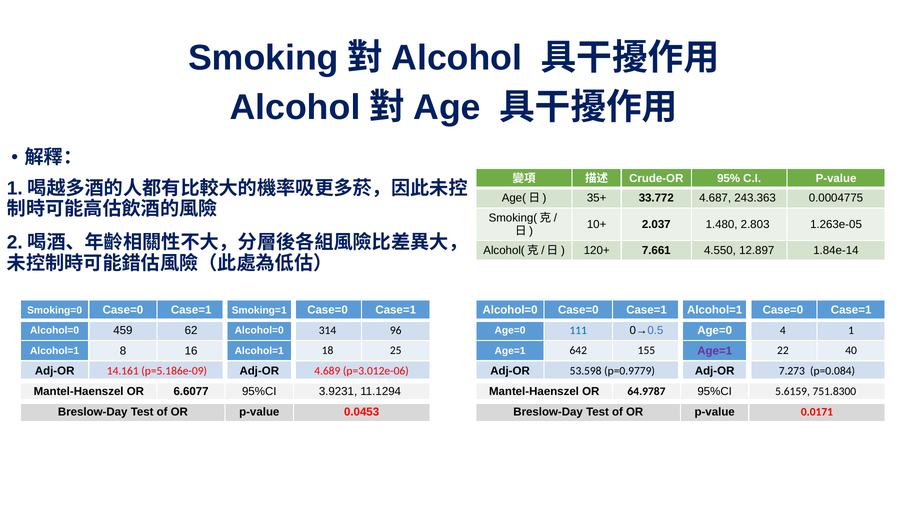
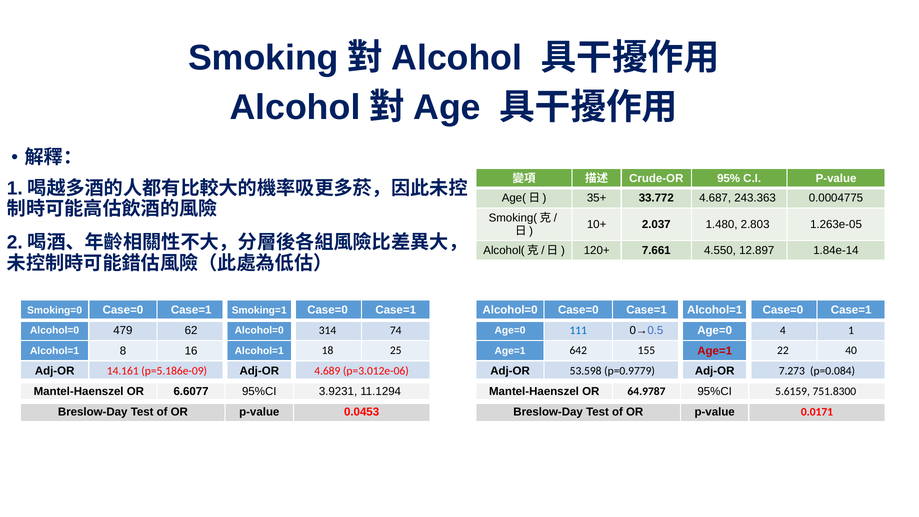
459: 459 -> 479 (123, 330)
96: 96 -> 74 (396, 330)
Age=1 colour: purple -> red (715, 351)
